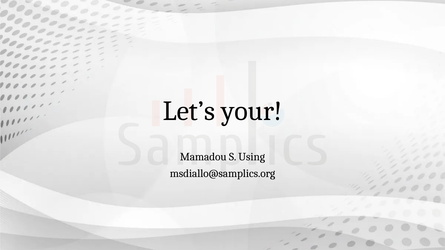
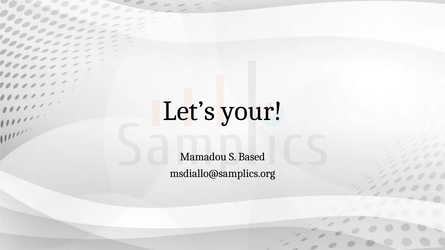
Using: Using -> Based (252, 157)
